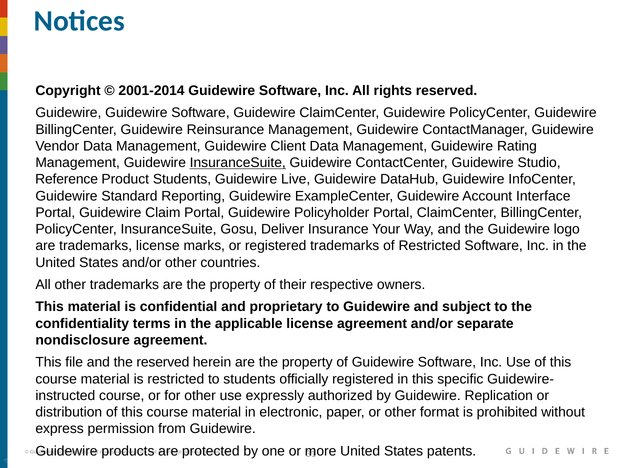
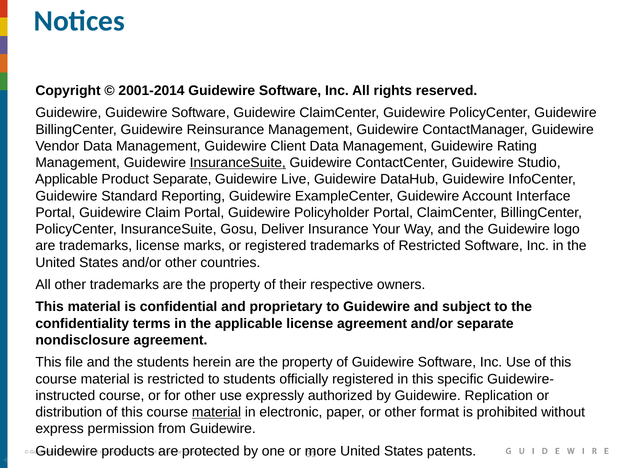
Reference: Reference -> Applicable (67, 179)
Product Students: Students -> Separate (182, 179)
the reserved: reserved -> students (163, 362)
material underline: none -> present (217, 412)
